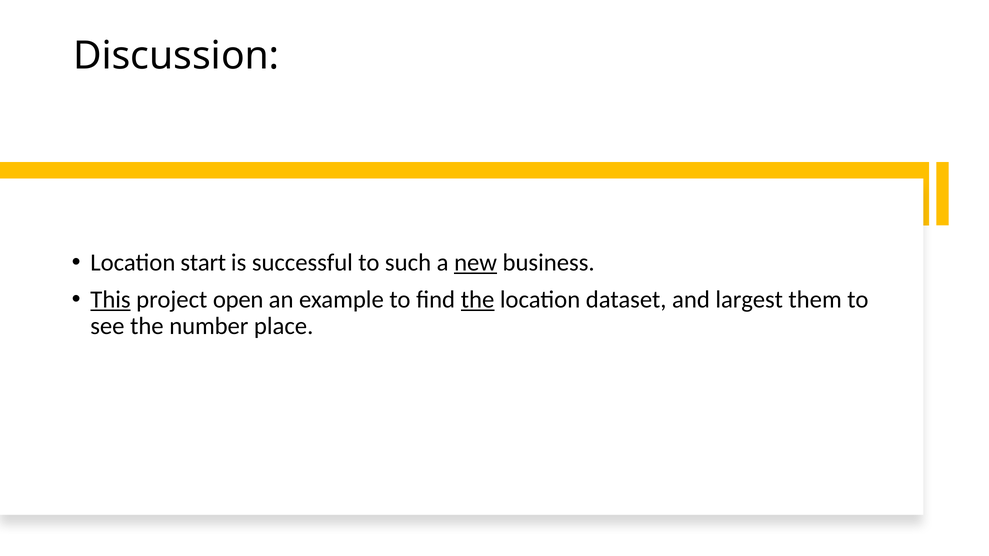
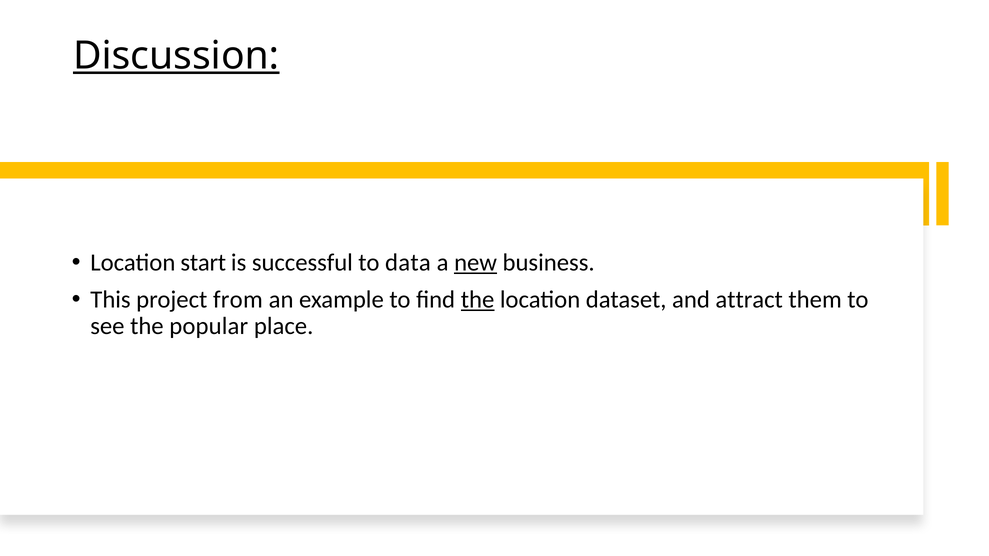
Discussion underline: none -> present (176, 56)
such: such -> data (408, 263)
This underline: present -> none (111, 300)
open: open -> from (238, 300)
largest: largest -> attract (749, 300)
number: number -> popular (209, 326)
